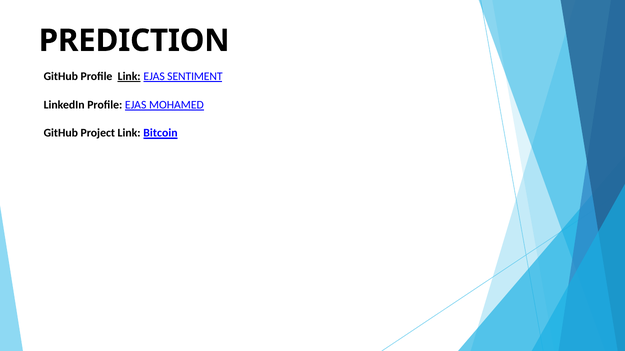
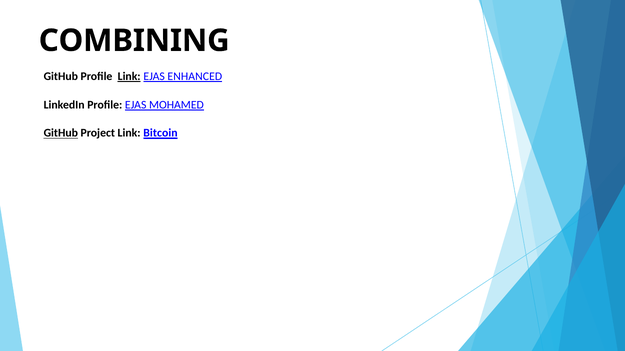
PREDICTION: PREDICTION -> COMBINING (134, 41)
SENTIMENT: SENTIMENT -> ENHANCED (195, 77)
GitHub underline: none -> present (61, 133)
